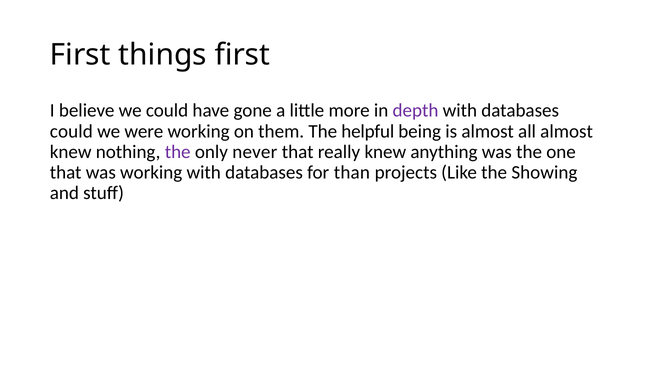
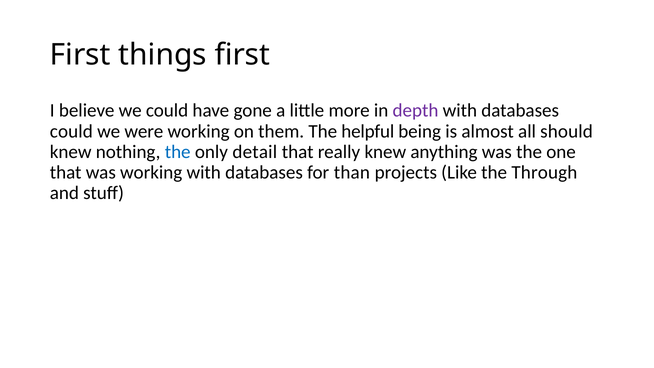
all almost: almost -> should (567, 131)
the colour: purple -> blue (178, 152)
never: never -> detail (255, 152)
Showing: Showing -> Through (544, 172)
